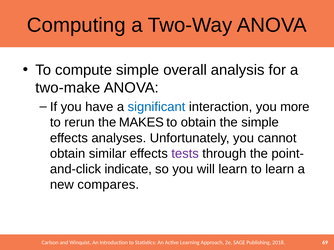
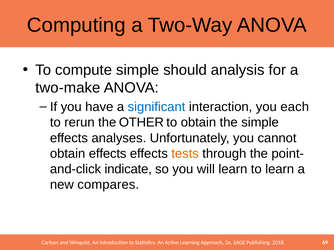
overall: overall -> should (185, 70)
more: more -> each (295, 107)
MAKES: MAKES -> OTHER (141, 123)
obtain similar: similar -> effects (108, 154)
tests colour: purple -> orange (185, 154)
